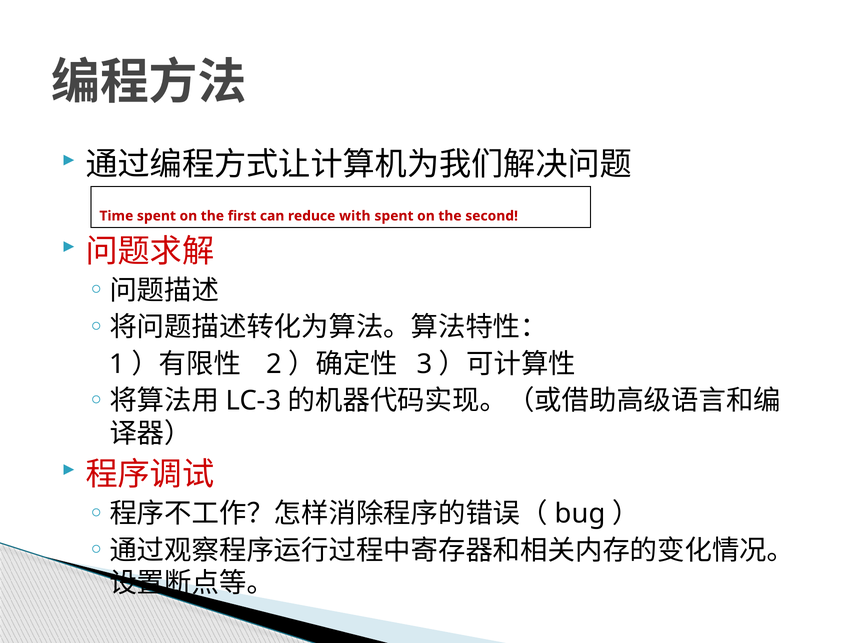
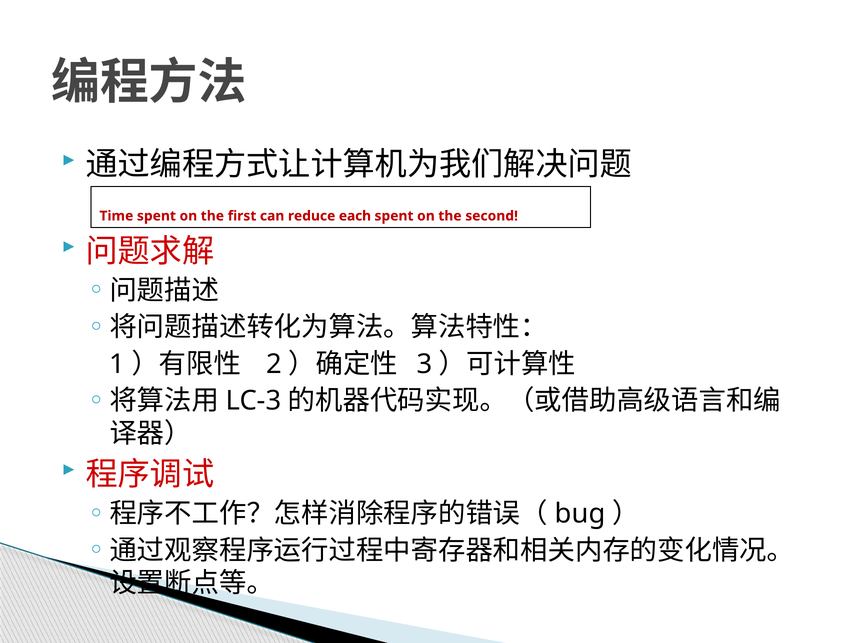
with: with -> each (355, 216)
